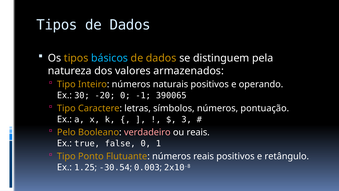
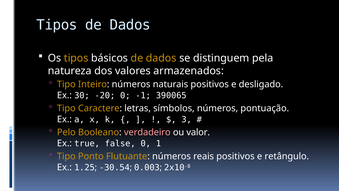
básicos colour: light blue -> white (110, 58)
operando: operando -> desligado (261, 84)
ou reais: reais -> valor (198, 132)
